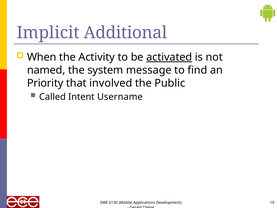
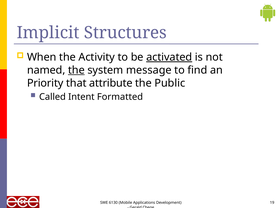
Additional: Additional -> Structures (125, 33)
the underline: none -> present (76, 70)
involved: involved -> attribute (111, 83)
Username: Username -> Formatted (120, 97)
